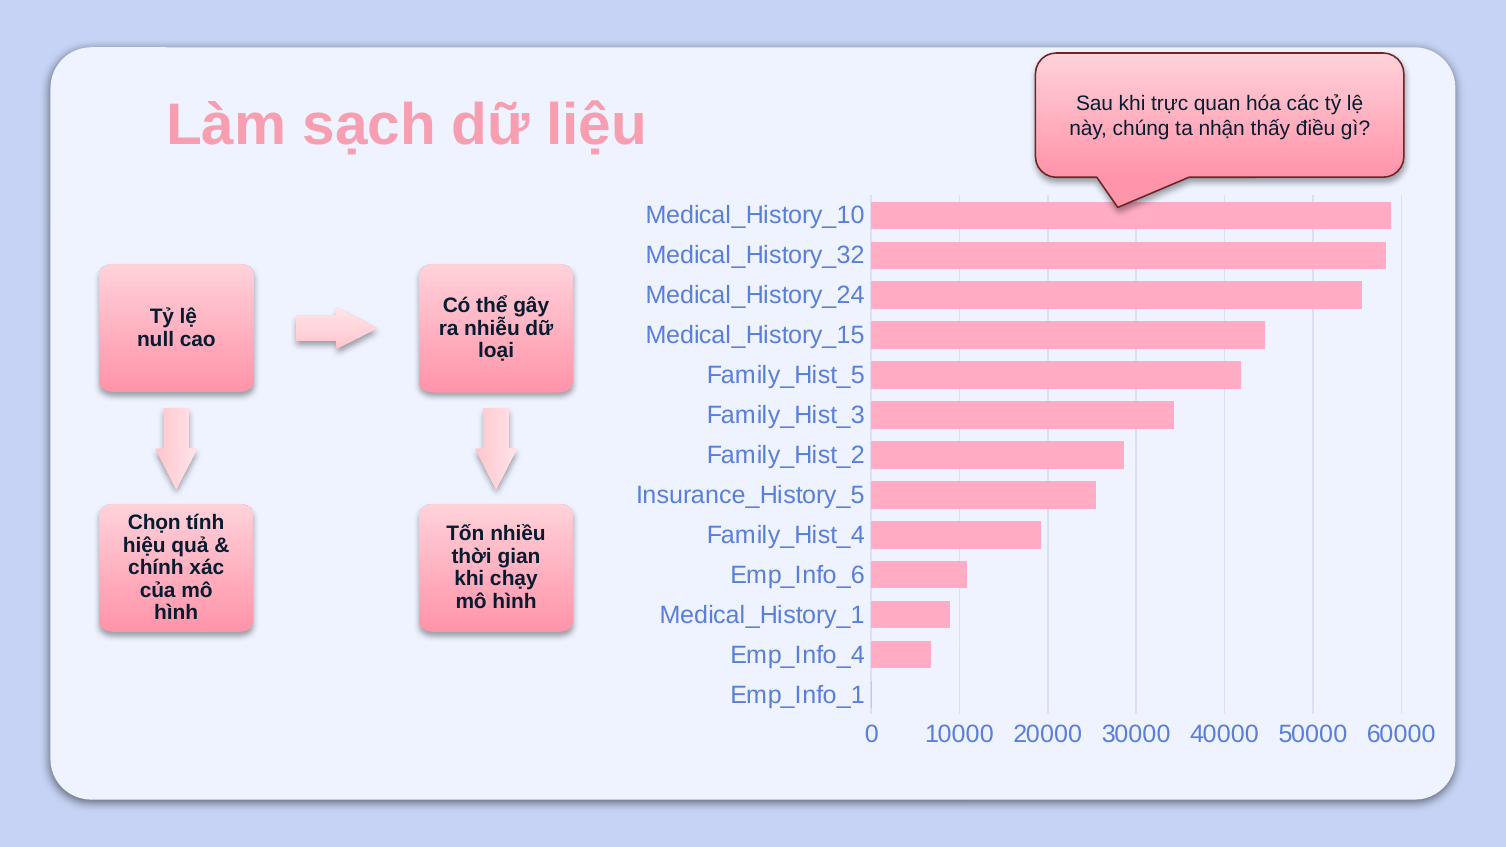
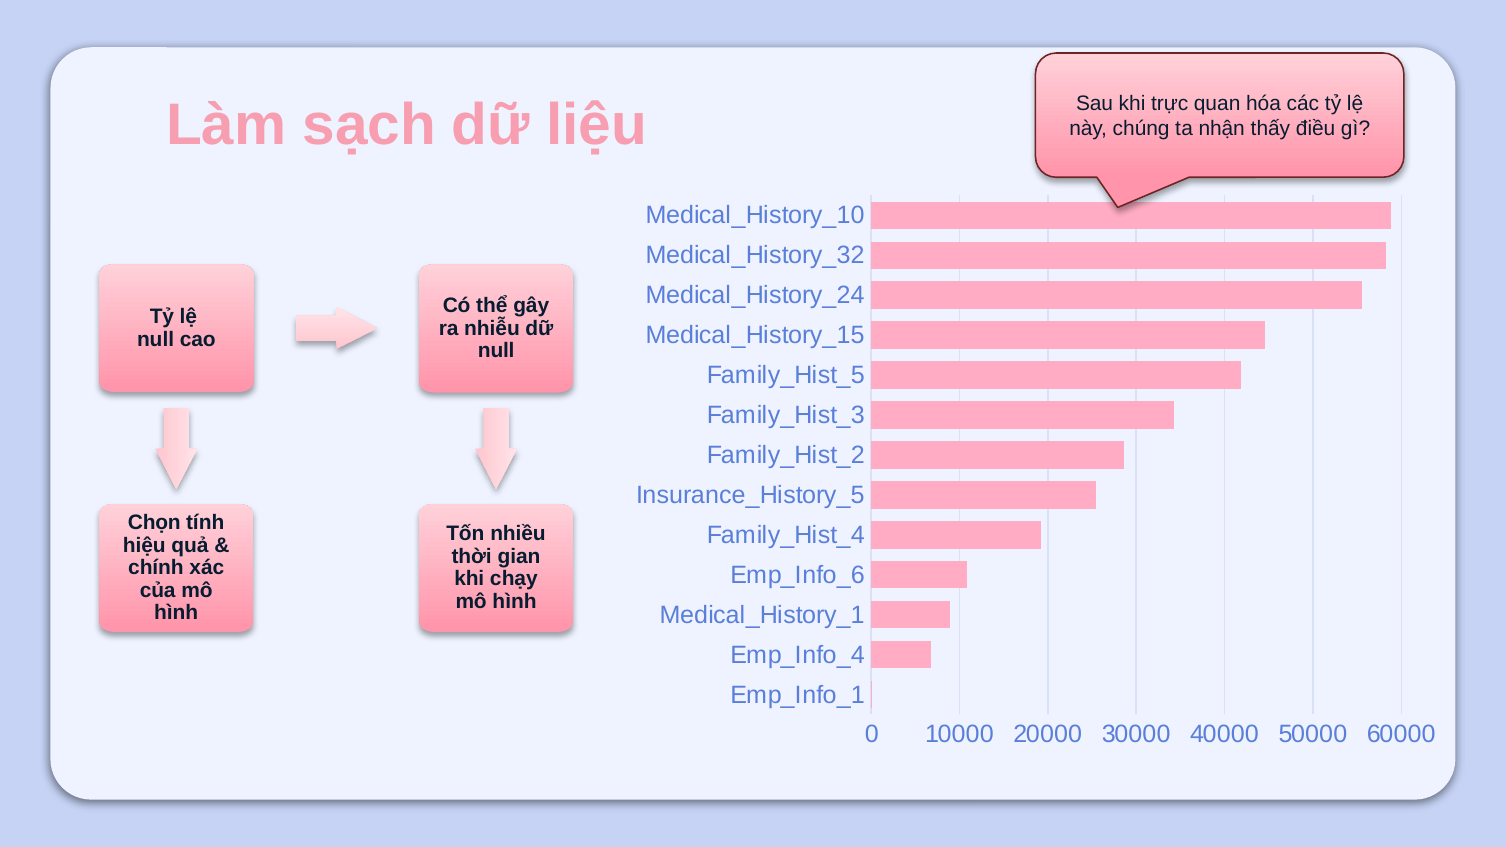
loại: loại -> null (496, 351)
